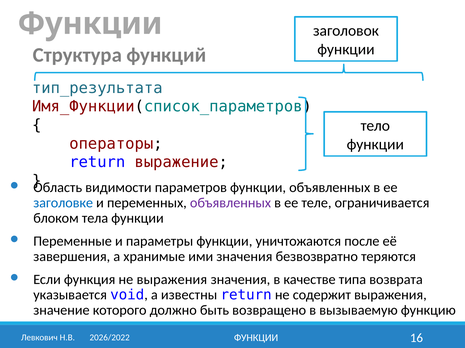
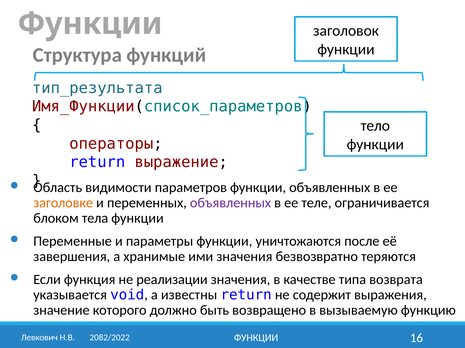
заголовке colour: blue -> orange (63, 203)
не выражения: выражения -> реализации (172, 280)
2026/2022: 2026/2022 -> 2082/2022 (110, 338)
